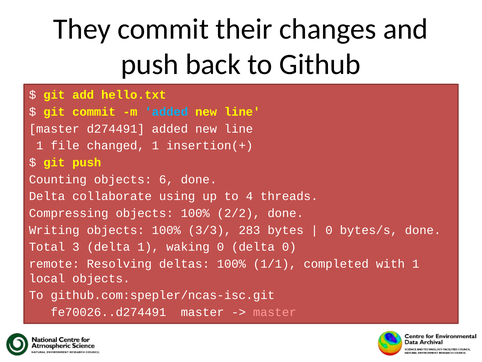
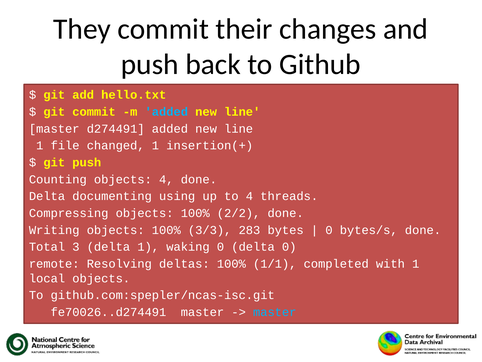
objects 6: 6 -> 4 (166, 179)
collaborate: collaborate -> documenting (112, 196)
master colour: pink -> light blue (275, 312)
